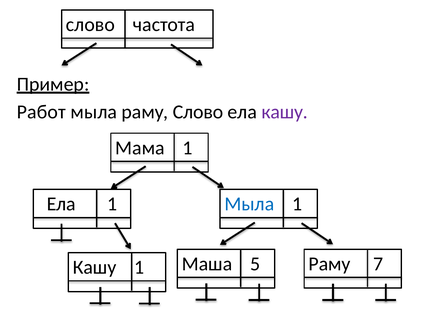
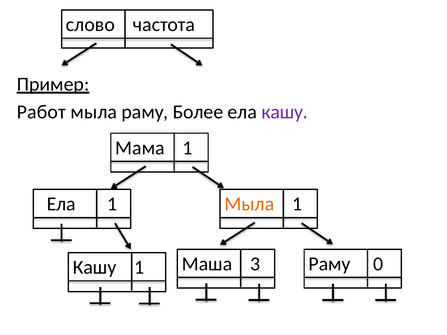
раму Слово: Слово -> Более (198, 112)
Мыла colour: blue -> orange (249, 204)
5: 5 -> 3 (255, 264)
7: 7 -> 0 (378, 264)
